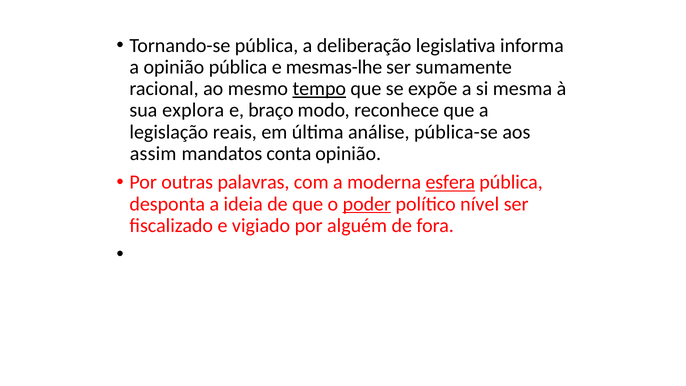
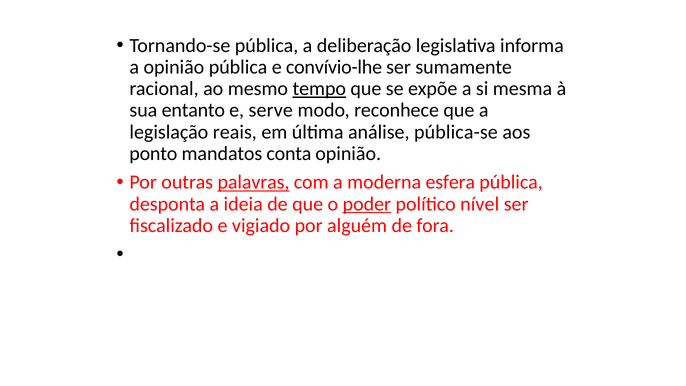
mesmas-lhe: mesmas-lhe -> convívio-lhe (334, 67)
explora: explora -> entanto (193, 110)
braço: braço -> serve (271, 110)
assim: assim -> ponto (153, 153)
palavras underline: none -> present (253, 182)
esfera underline: present -> none (450, 182)
